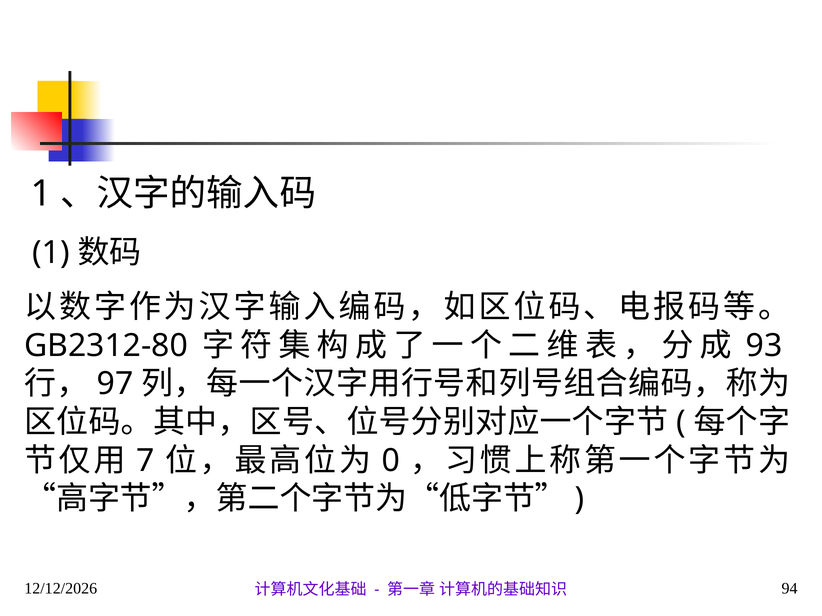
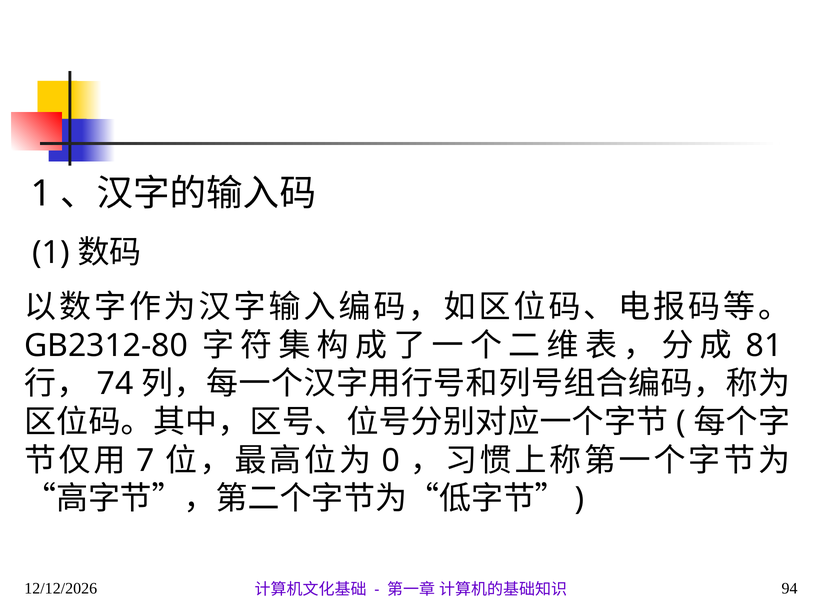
93: 93 -> 81 (764, 346)
97: 97 -> 74 (115, 384)
